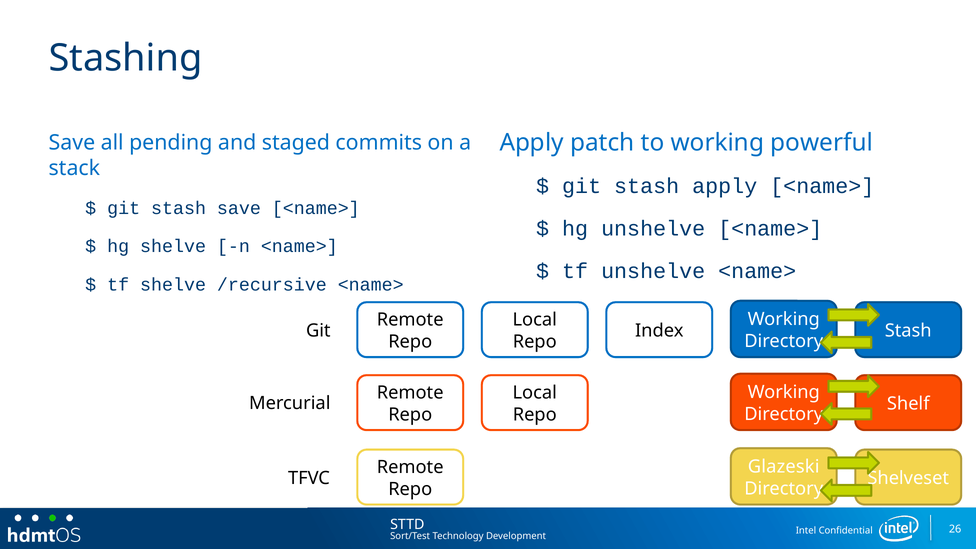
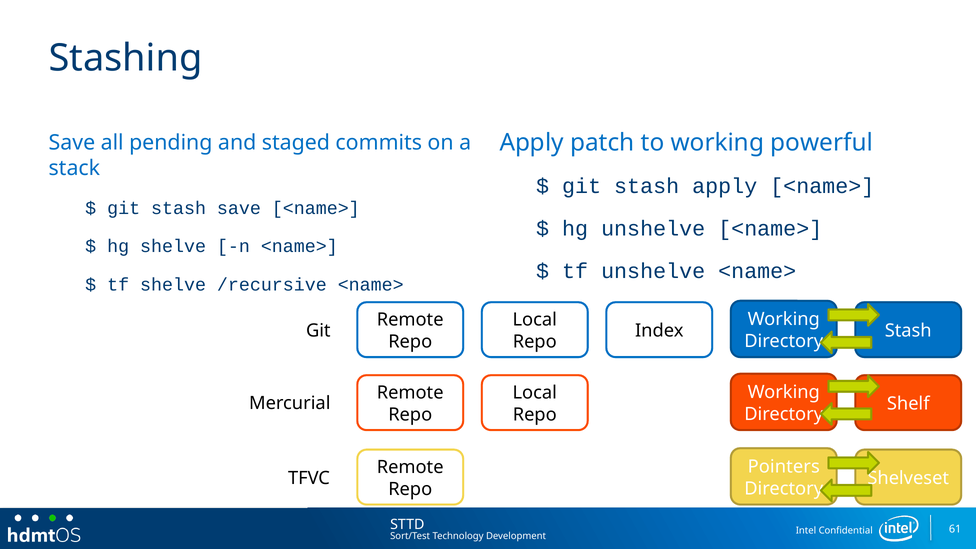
Glazeski: Glazeski -> Pointers (784, 467)
26: 26 -> 61 (955, 529)
